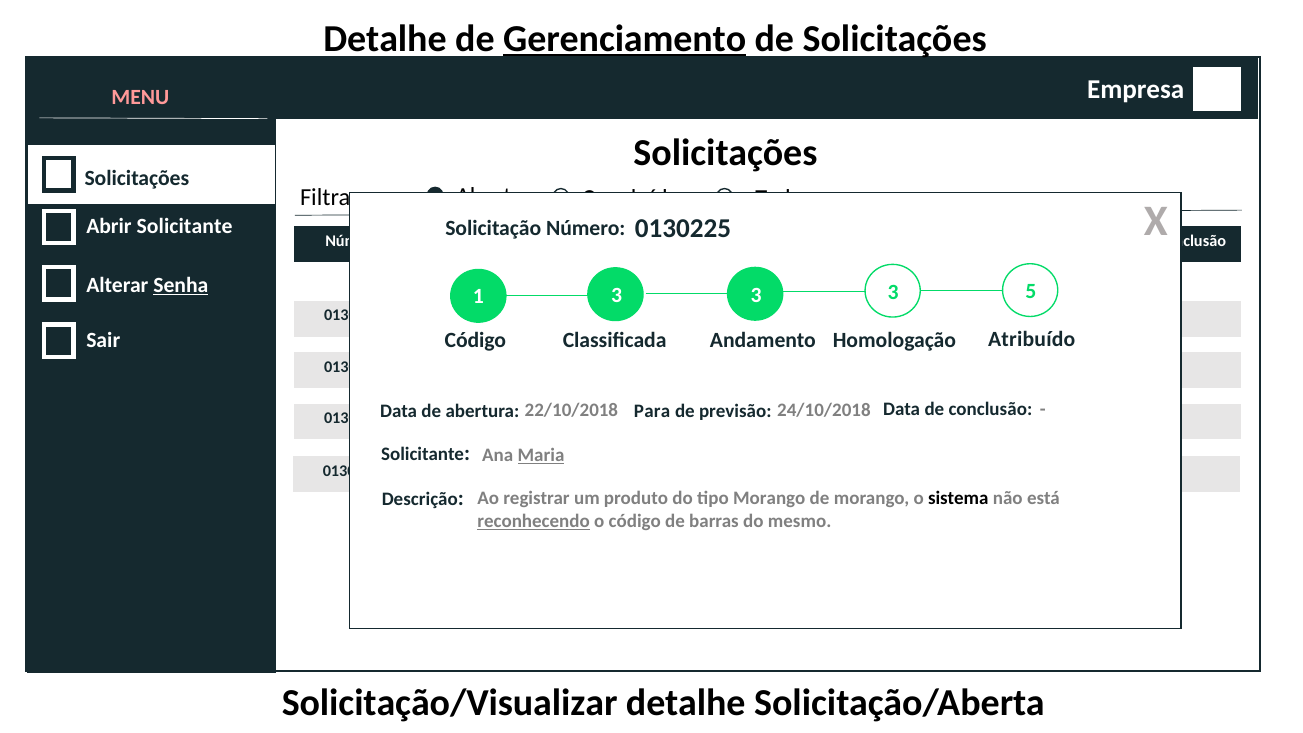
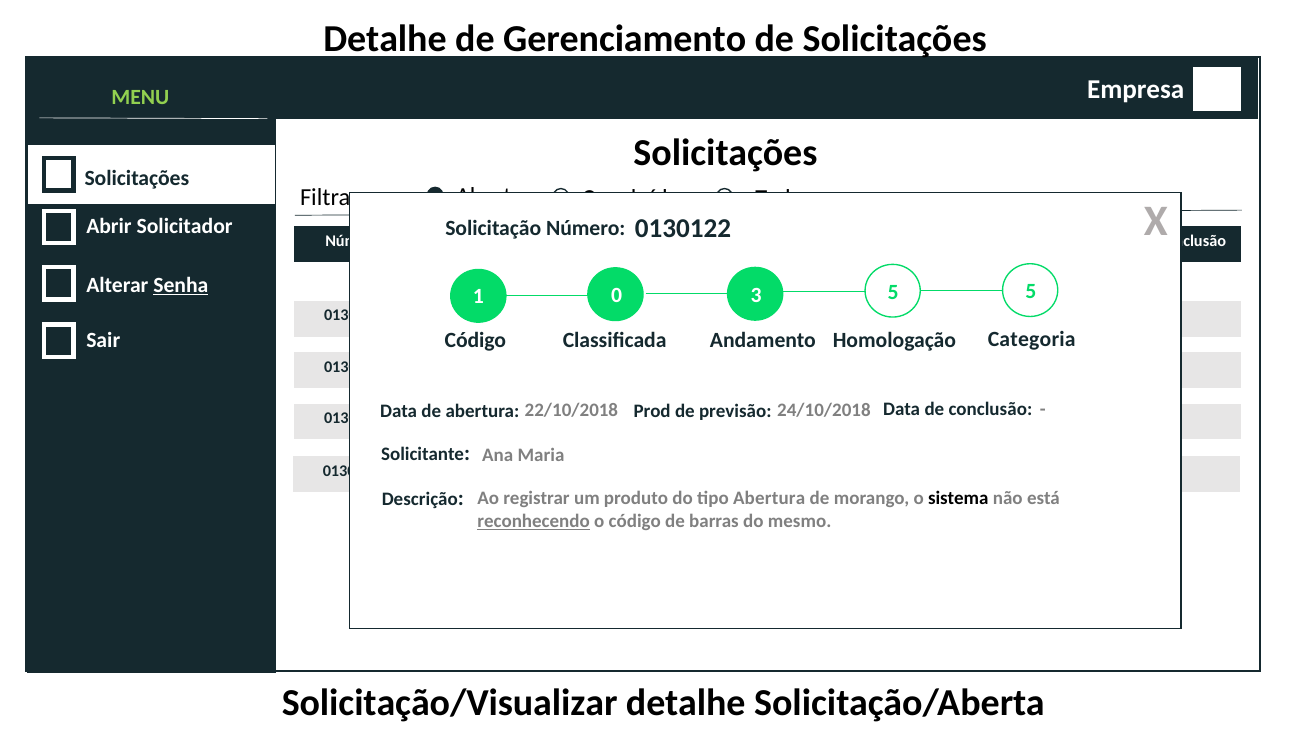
Gerenciamento underline: present -> none (625, 39)
MENU colour: pink -> light green (140, 98)
0130225: 0130225 -> 0130122 (683, 228)
Abrir Solicitante: Solicitante -> Solicitador (185, 226)
1 3: 3 -> 0 (616, 295)
3: 3 -> 5 (893, 292)
Atribuído: Atribuído -> Categoria (1032, 340)
Para: Para -> Prod (652, 411)
Maria underline: present -> none (541, 455)
tipo Morango: Morango -> Abertura (769, 499)
